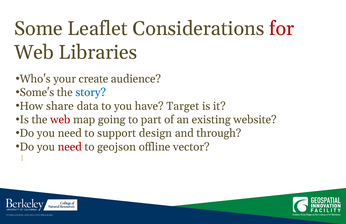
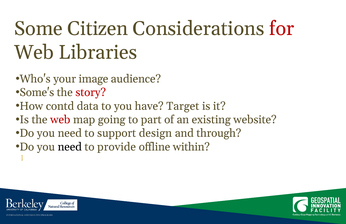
Leaflet: Leaflet -> Citizen (98, 28)
create: create -> image (93, 79)
story colour: blue -> red (91, 92)
share: share -> contd (60, 106)
need colour: red -> black (70, 147)
geojson: geojson -> provide (117, 147)
vector: vector -> within (191, 147)
